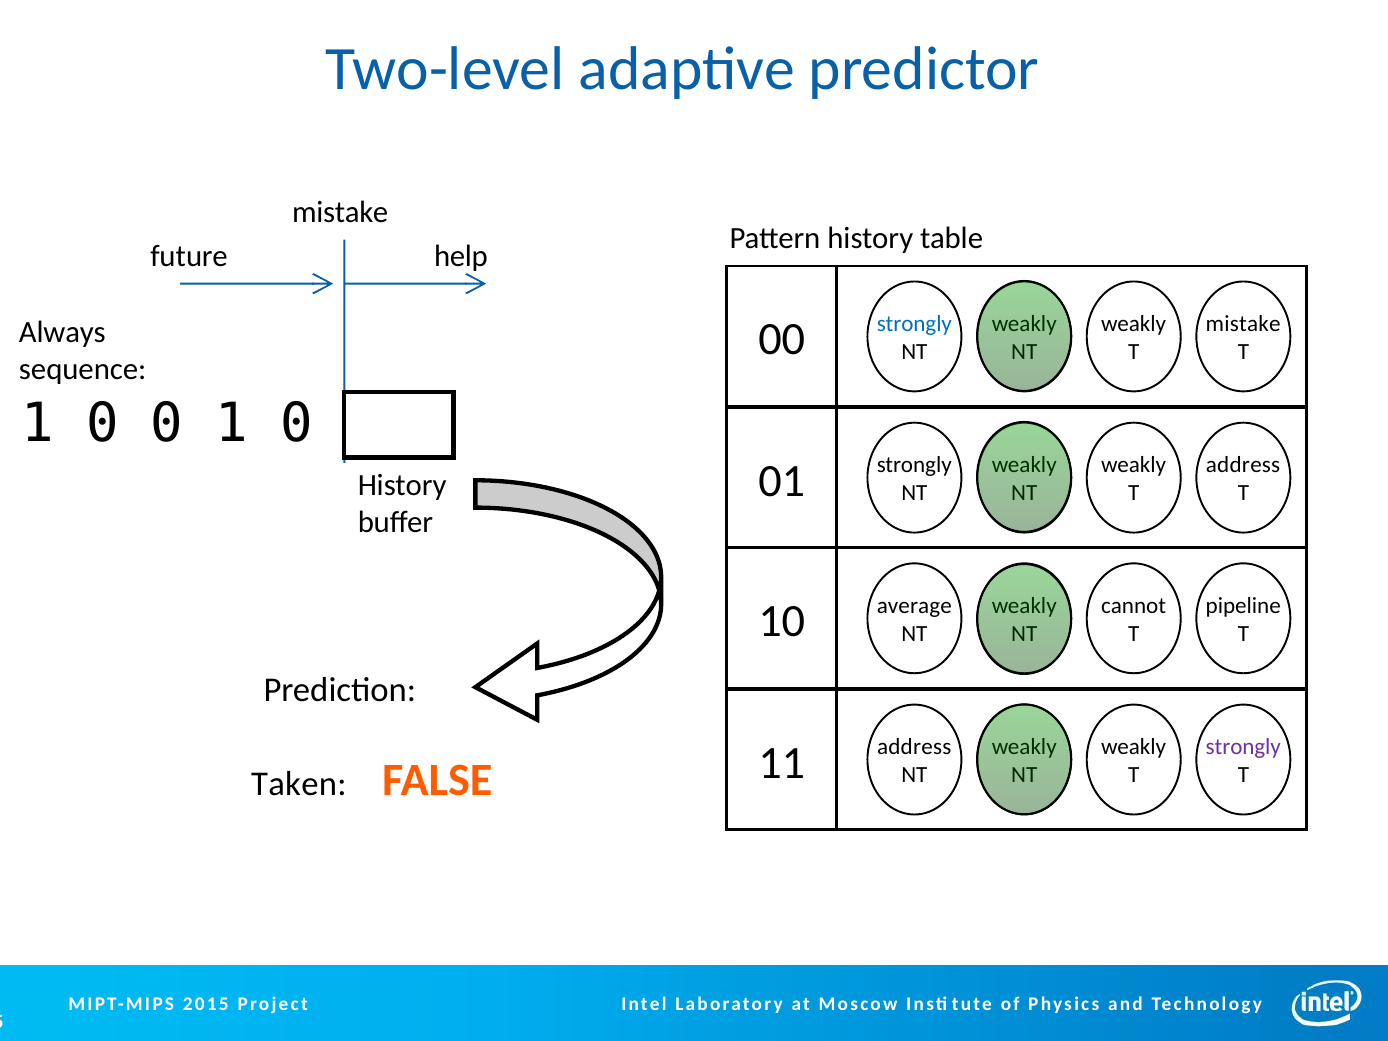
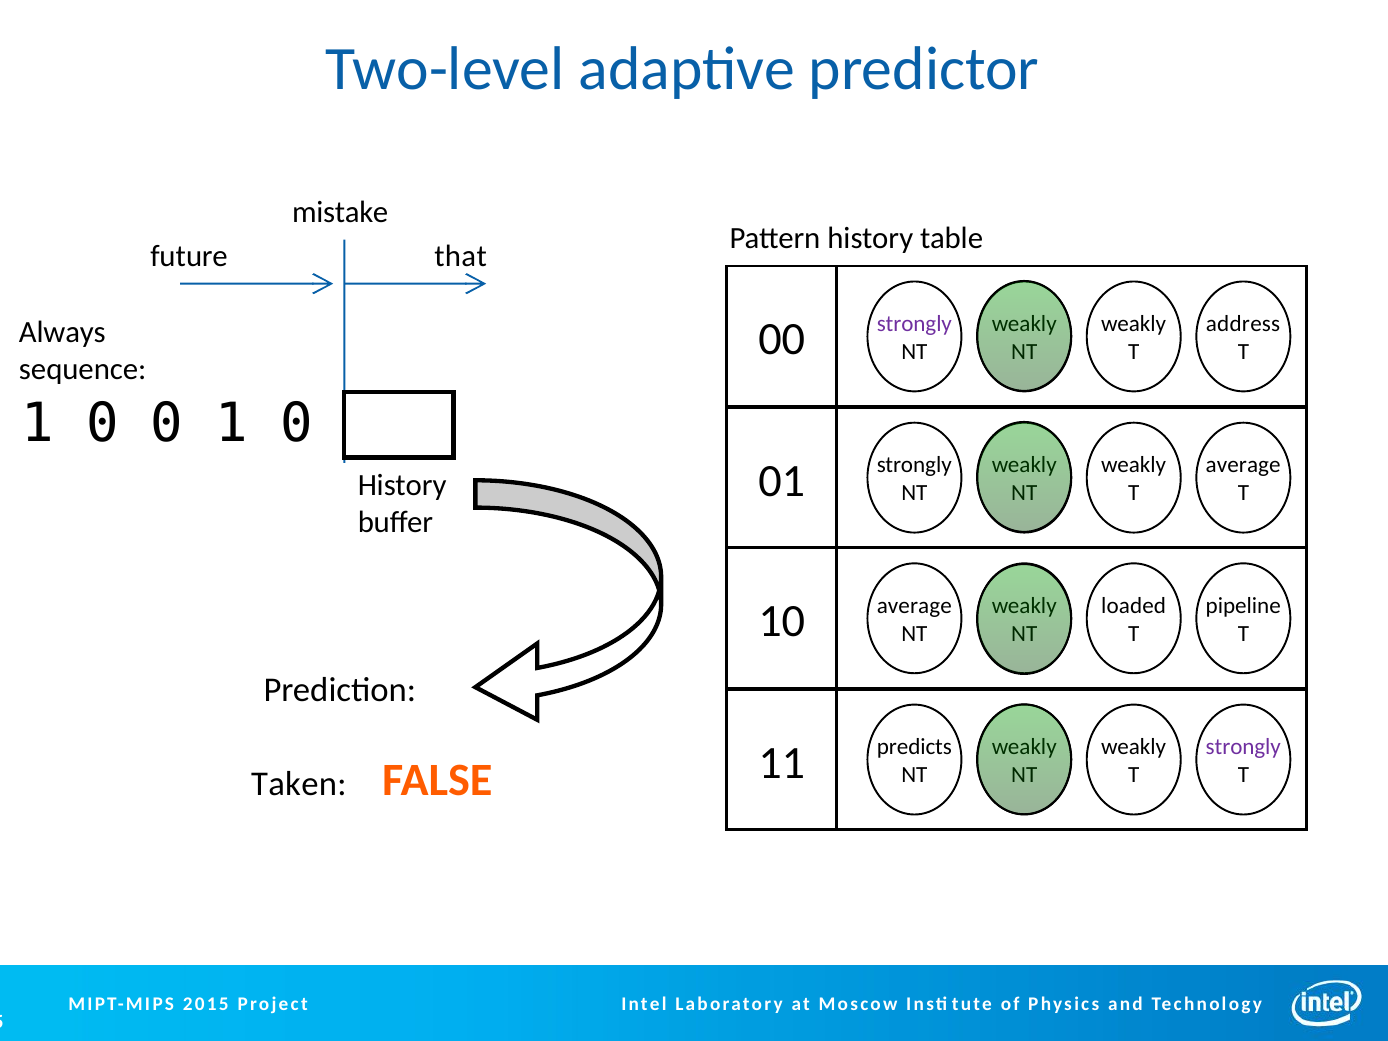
help: help -> that (461, 256)
strongly colour: blue -> purple (914, 324)
mistake: mistake -> address (1243, 324)
address: address -> average (1243, 465)
cannot: cannot -> loaded (1134, 606)
address: address -> predicts (914, 747)
